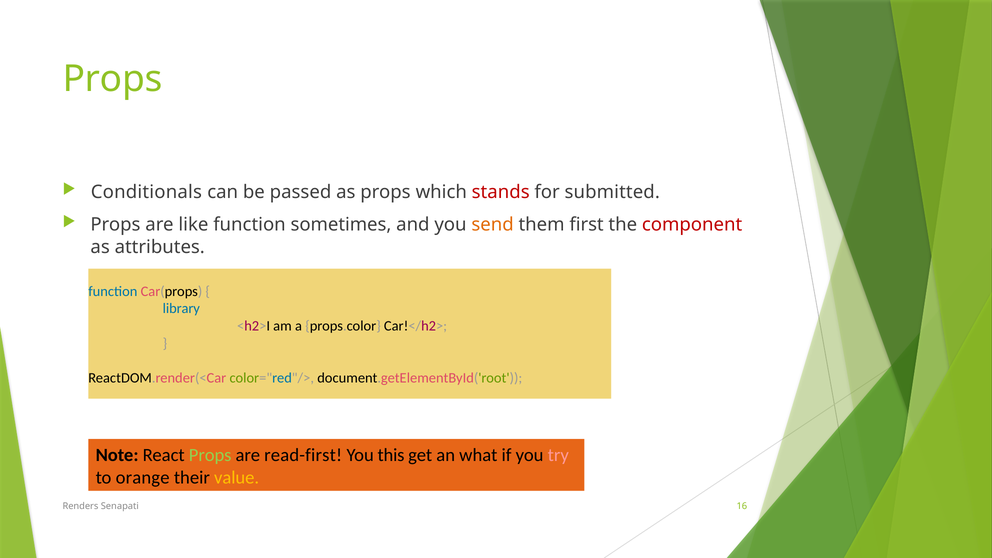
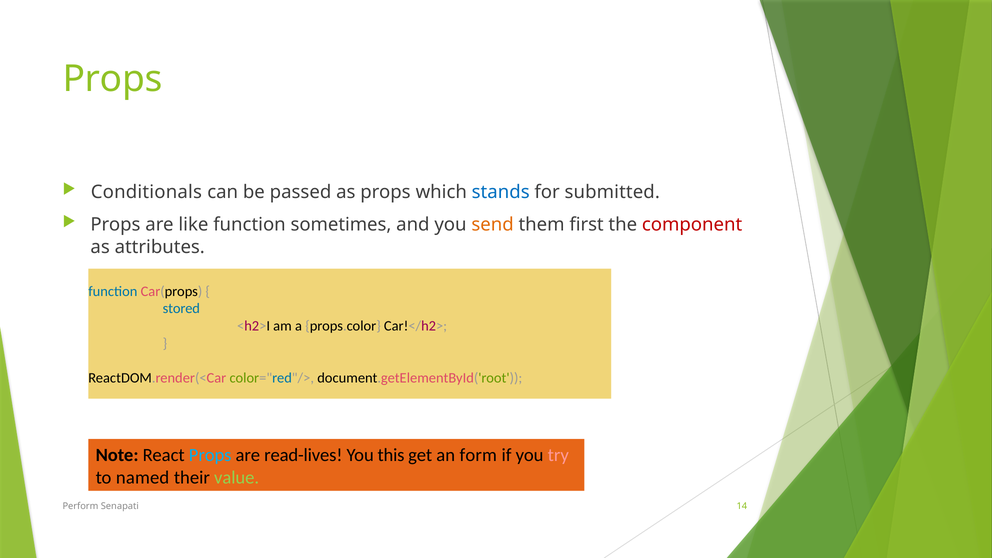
stands colour: red -> blue (501, 192)
library: library -> stored (181, 309)
Props colour: light green -> light blue (210, 455)
read-first: read-first -> read-lives (303, 455)
what: what -> form (478, 455)
orange: orange -> named (143, 477)
value colour: yellow -> light green (237, 477)
Renders: Renders -> Perform (80, 506)
16: 16 -> 14 (742, 506)
